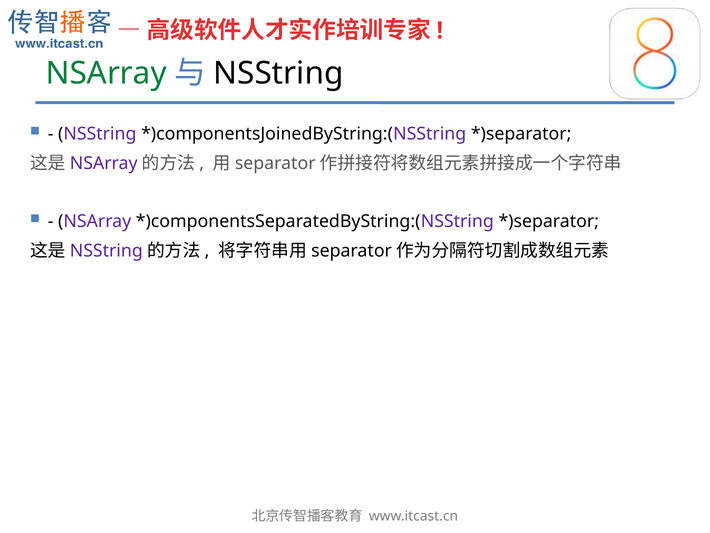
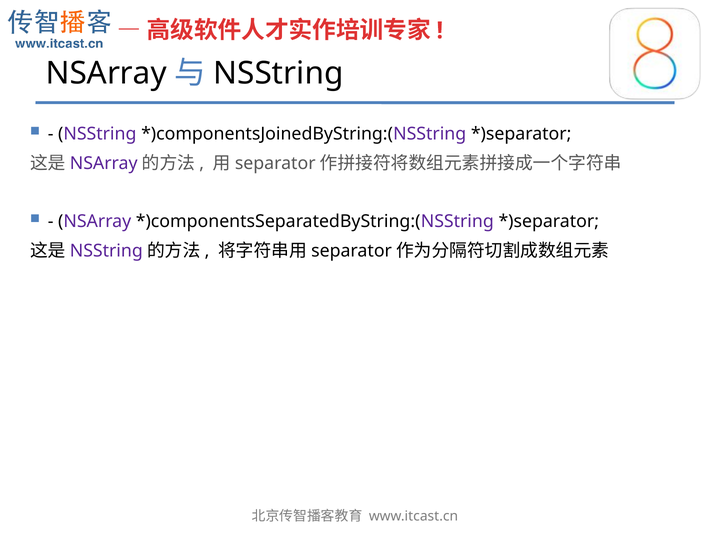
NSArray colour: green -> black (106, 73)
